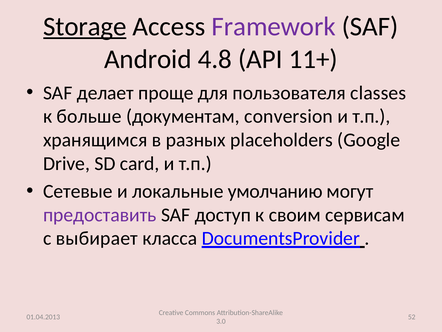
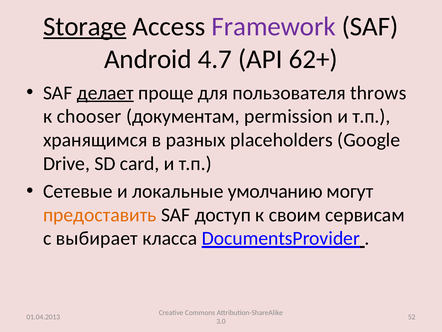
4.8: 4.8 -> 4.7 (215, 59)
11+: 11+ -> 62+ (313, 59)
делает underline: none -> present (105, 93)
classes: classes -> throws (378, 93)
больше: больше -> chooser (89, 116)
conversion: conversion -> permission (289, 116)
предоставить colour: purple -> orange (100, 215)
